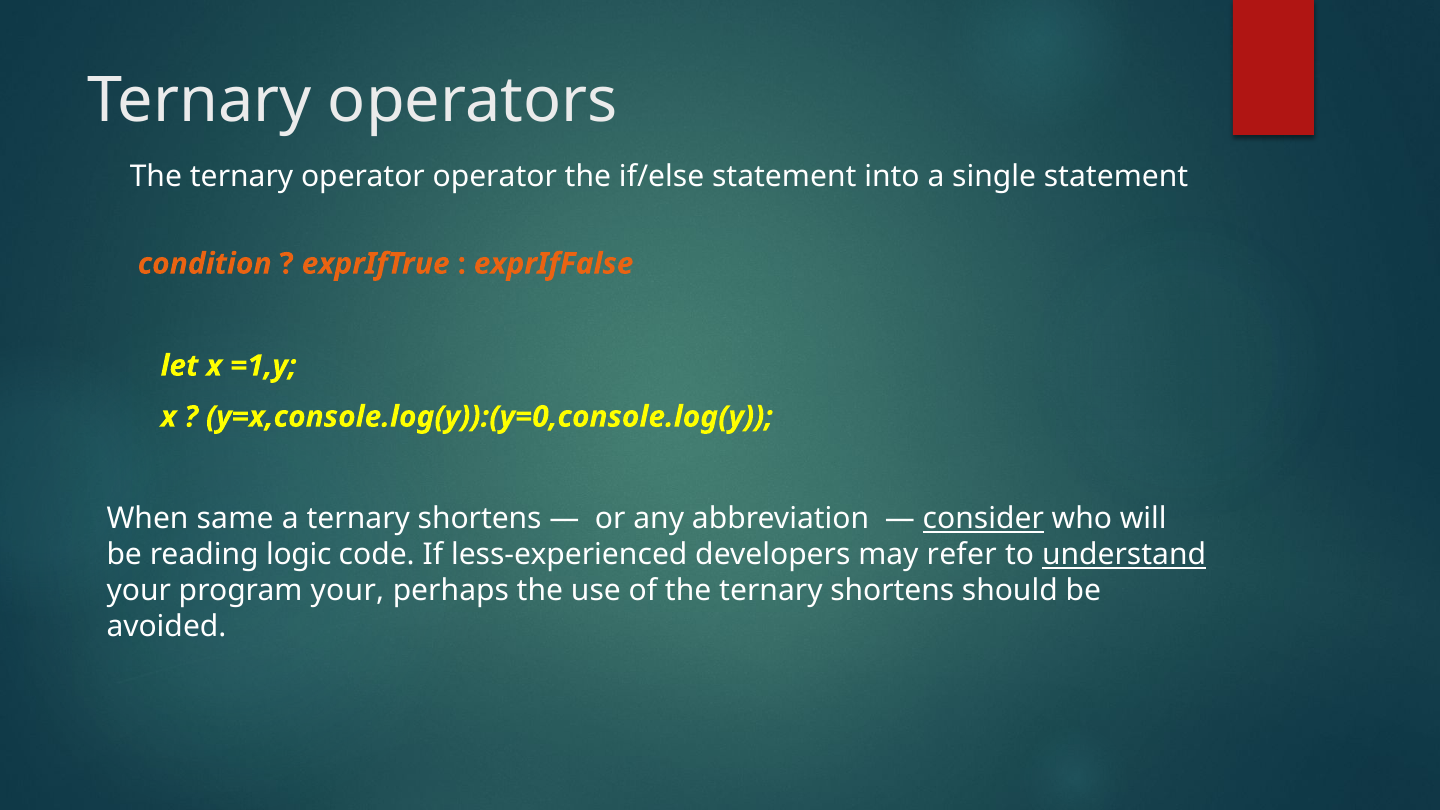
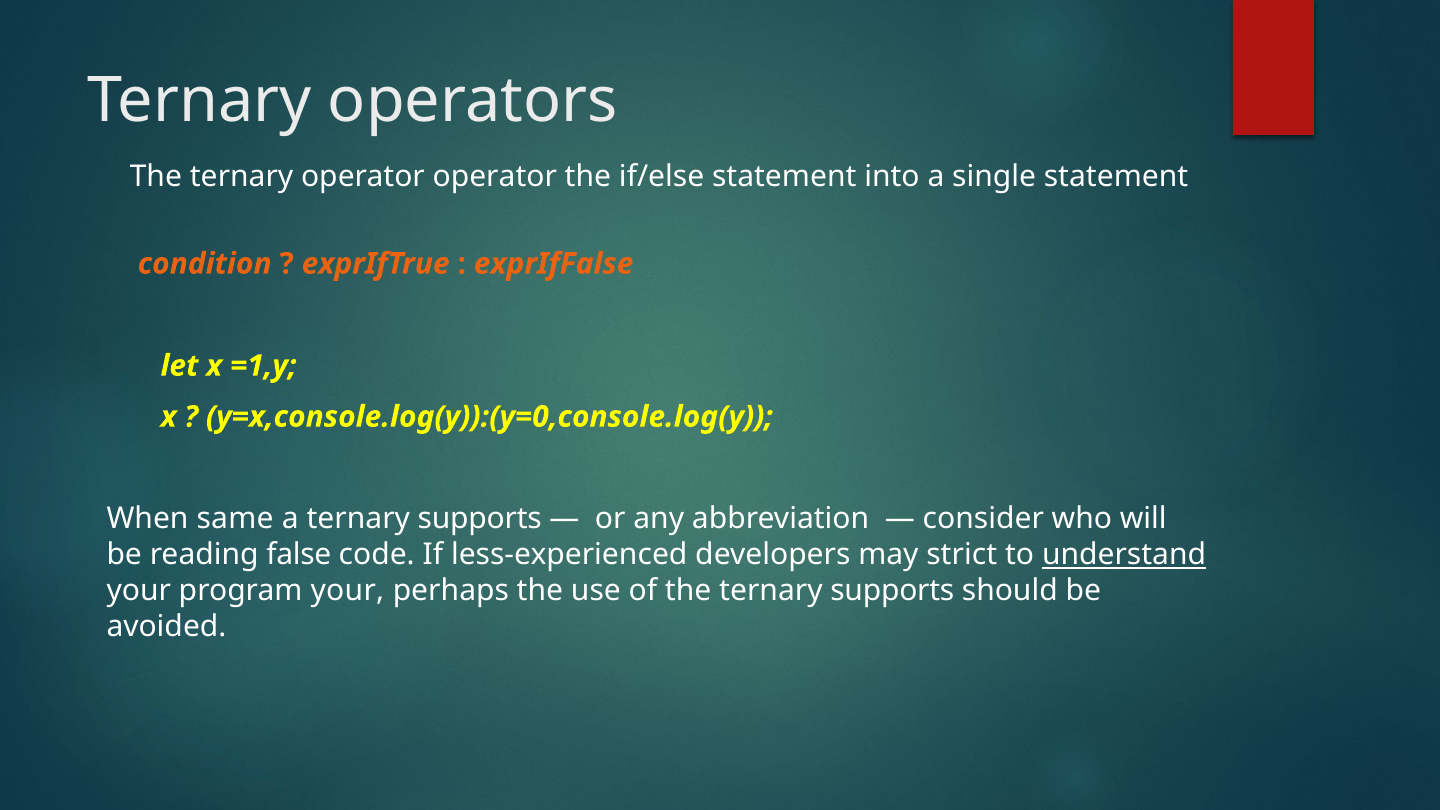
a ternary shortens: shortens -> supports (480, 519)
consider underline: present -> none (983, 519)
logic: logic -> false (299, 555)
refer: refer -> strict (962, 555)
the ternary shortens: shortens -> supports (892, 591)
